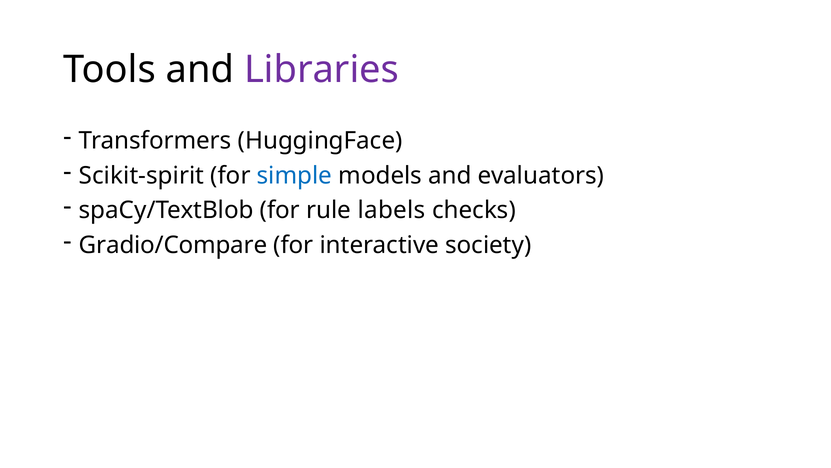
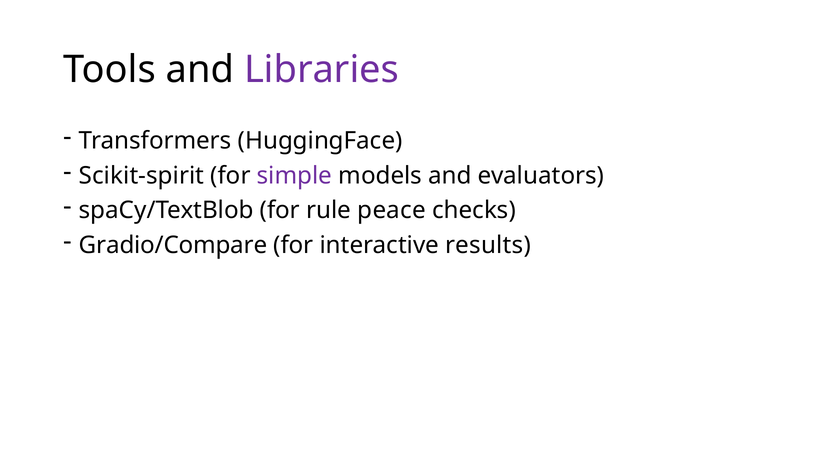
simple colour: blue -> purple (295, 175)
labels: labels -> peace (392, 210)
society: society -> results (488, 245)
